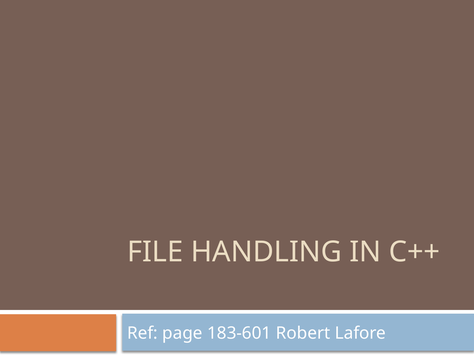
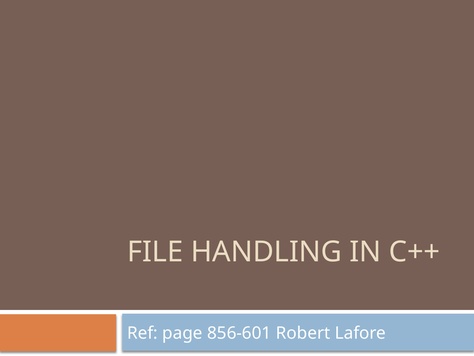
183-601: 183-601 -> 856-601 (239, 333)
